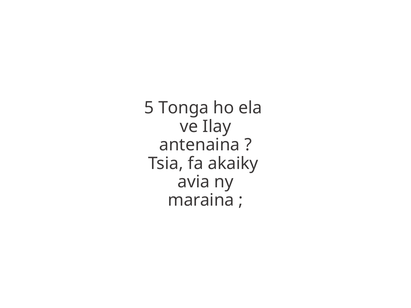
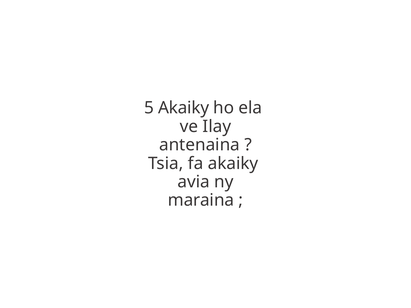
5 Tonga: Tonga -> Akaiky (184, 108)
